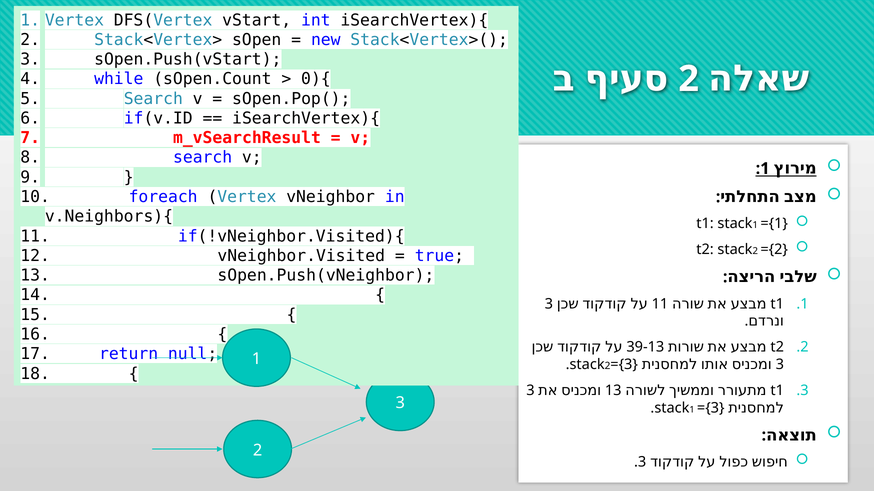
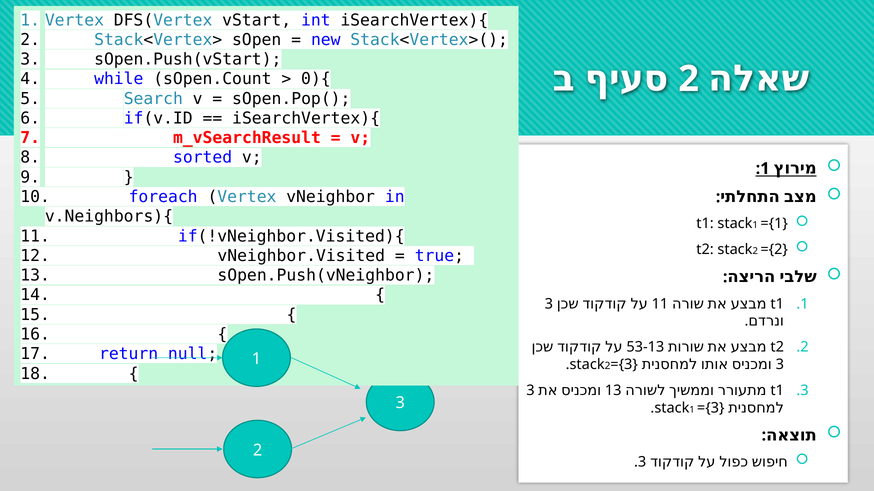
search: search -> sorted (203, 158)
39-13: 39-13 -> 53-13 (645, 347)
